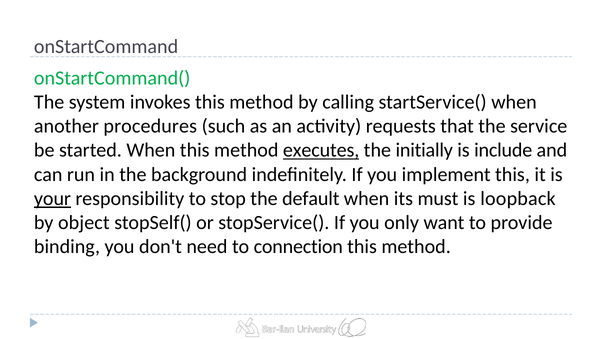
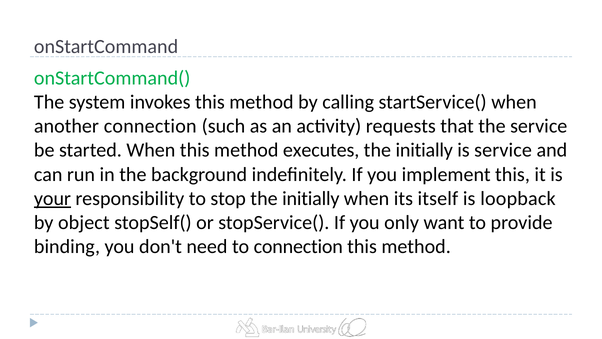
another procedures: procedures -> connection (150, 126)
executes underline: present -> none (321, 150)
is include: include -> service (503, 150)
stop the default: default -> initially (311, 198)
must: must -> itself (438, 198)
